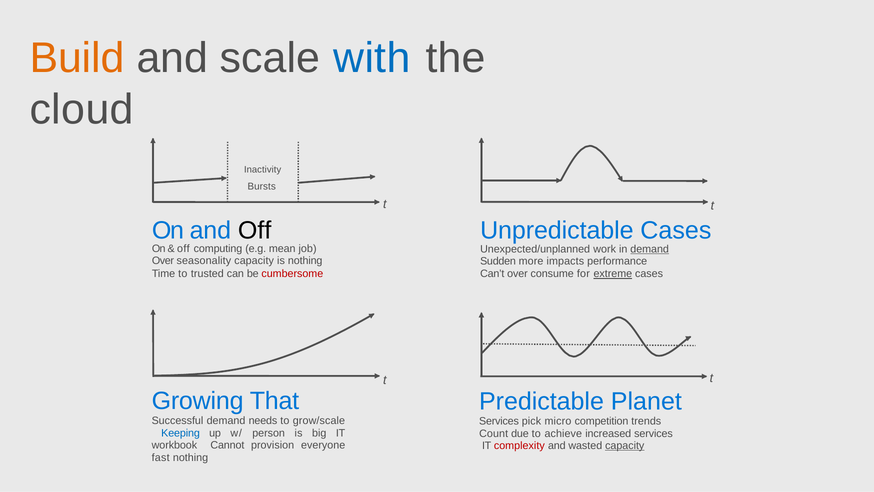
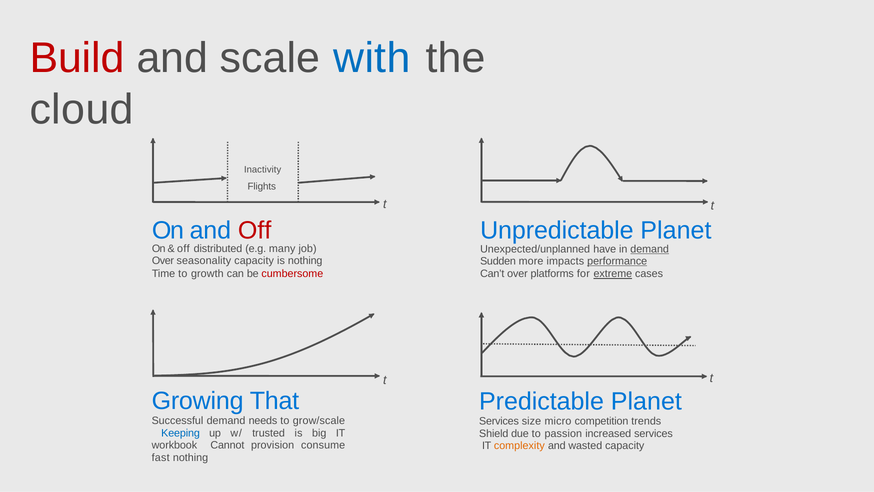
Build colour: orange -> red (77, 58)
Bursts: Bursts -> Flights (262, 186)
Off colour: black -> red (255, 231)
Unpredictable Cases: Cases -> Planet (676, 231)
computing: computing -> distributed (218, 249)
mean: mean -> many (282, 249)
work: work -> have (605, 249)
performance underline: none -> present (617, 261)
trusted: trusted -> growth (207, 273)
consume: consume -> platforms (552, 274)
pick: pick -> size (531, 421)
person: person -> trusted (269, 433)
Count: Count -> Shield (494, 434)
achieve: achieve -> passion (563, 434)
everyone: everyone -> consume (323, 445)
complexity colour: red -> orange (519, 446)
capacity underline: present -> none (625, 446)
